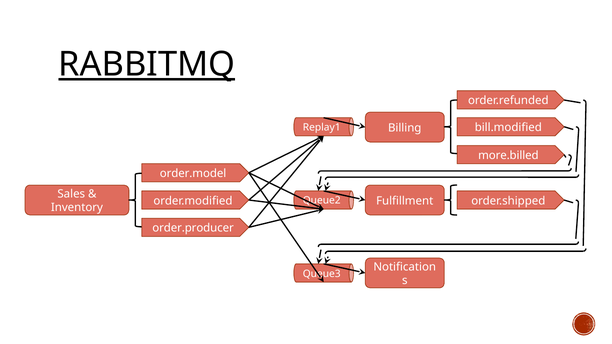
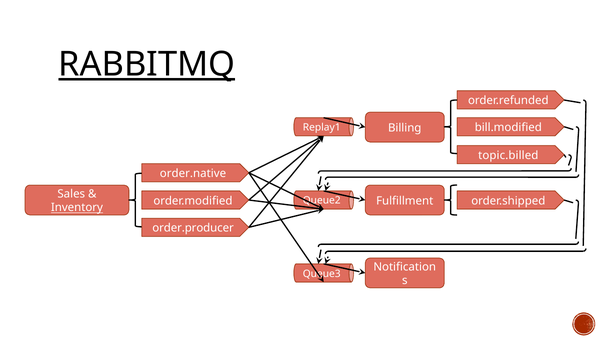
more.billed: more.billed -> topic.billed (508, 156)
order.model: order.model -> order.native (193, 174)
Inventory underline: none -> present (77, 208)
